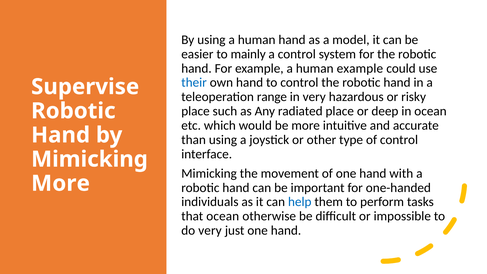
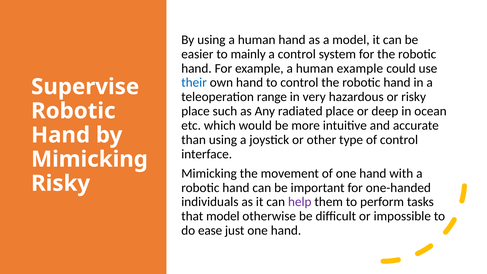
More: More -> Risky (61, 183)
help colour: blue -> purple (300, 202)
that ocean: ocean -> model (223, 216)
do very: very -> ease (210, 230)
